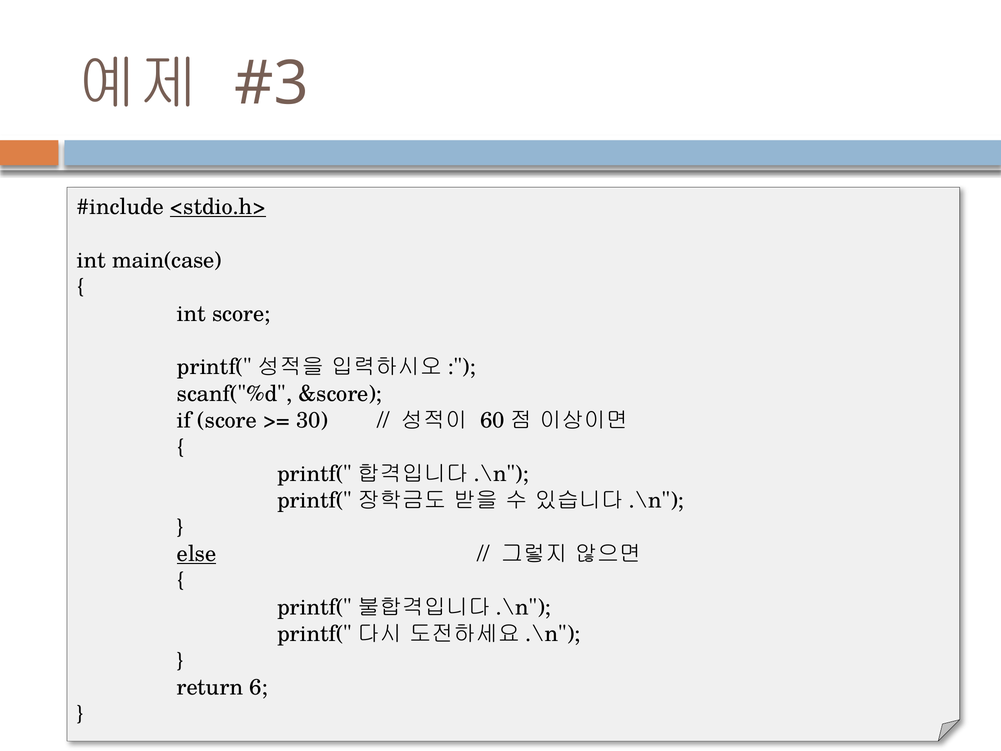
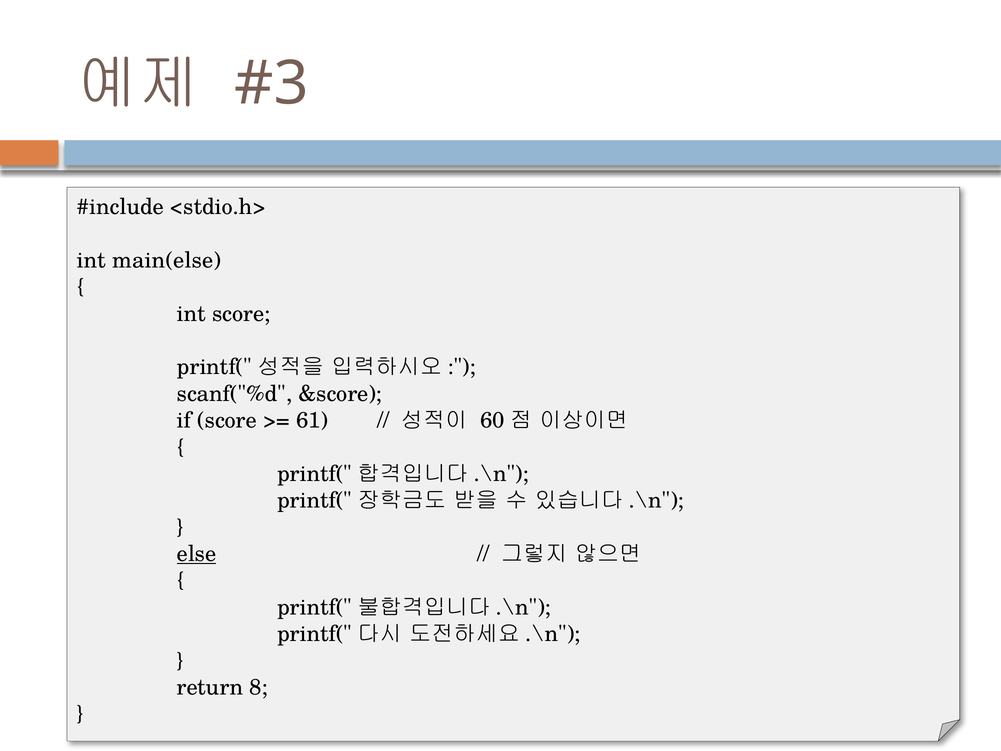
<stdio.h> underline: present -> none (218, 207)
main(case: main(case -> main(else (167, 260)
30: 30 -> 61 (312, 420)
6: 6 -> 8 (259, 687)
